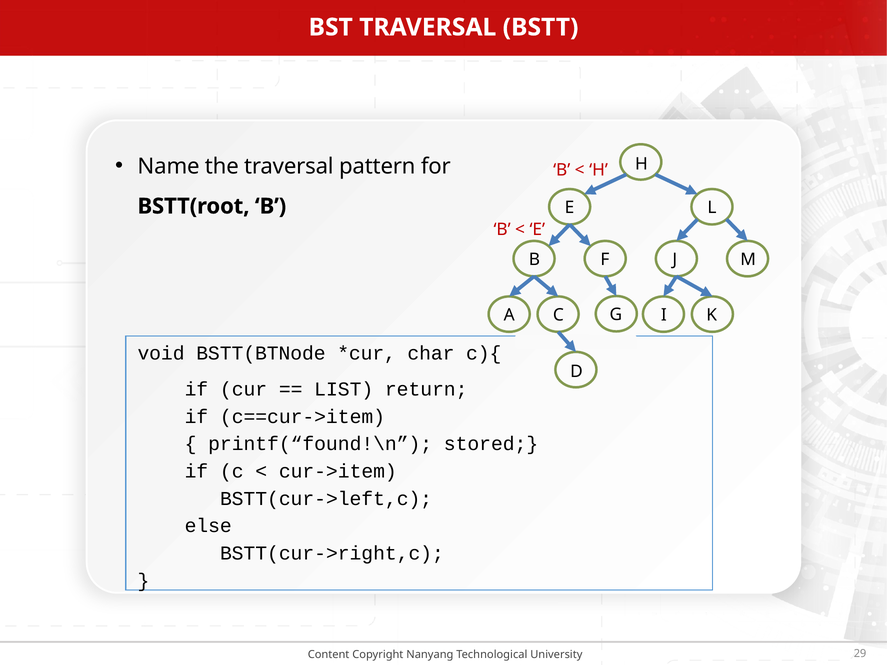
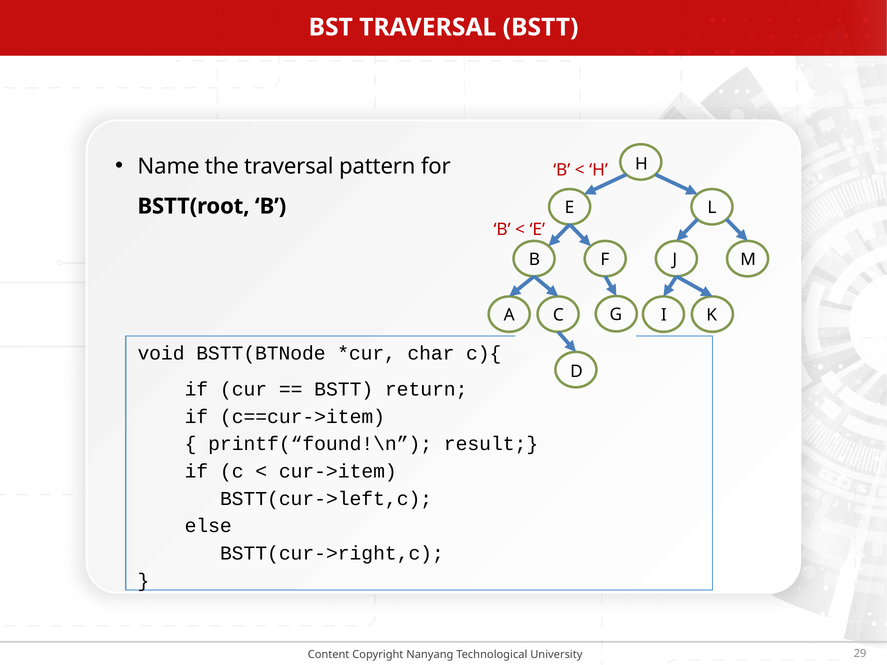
LIST: LIST -> BSTT (344, 389)
stored: stored -> result (491, 444)
